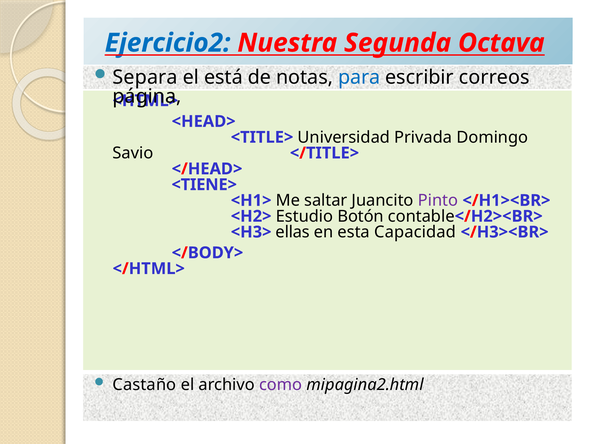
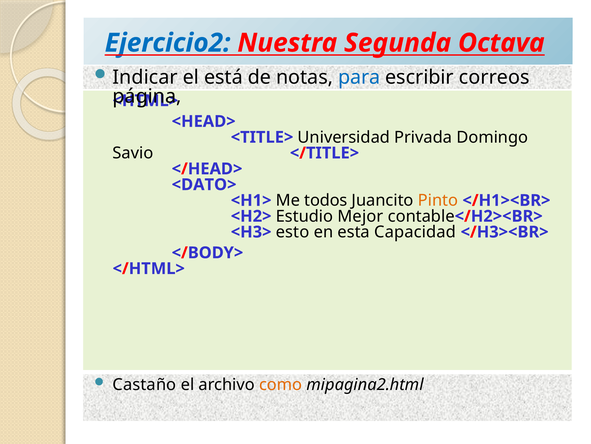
Separa: Separa -> Indicar (145, 77)
<TIENE>: <TIENE> -> <DATO> (204, 184)
saltar: saltar -> todos (326, 200)
Pinto colour: purple -> orange (438, 200)
Botón: Botón -> Mejor (360, 216)
ellas: ellas -> esto (293, 232)
como colour: purple -> orange (281, 384)
